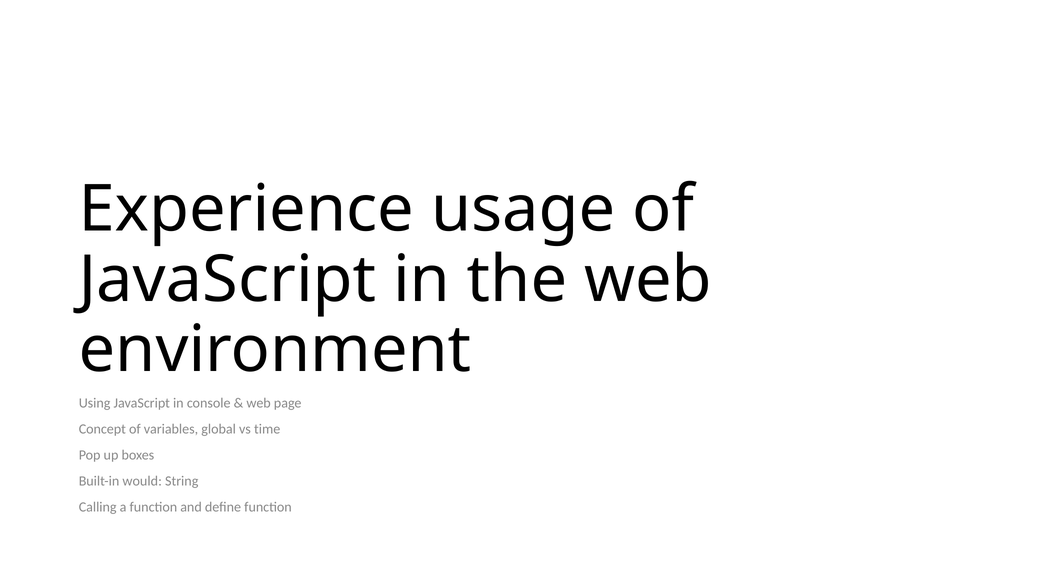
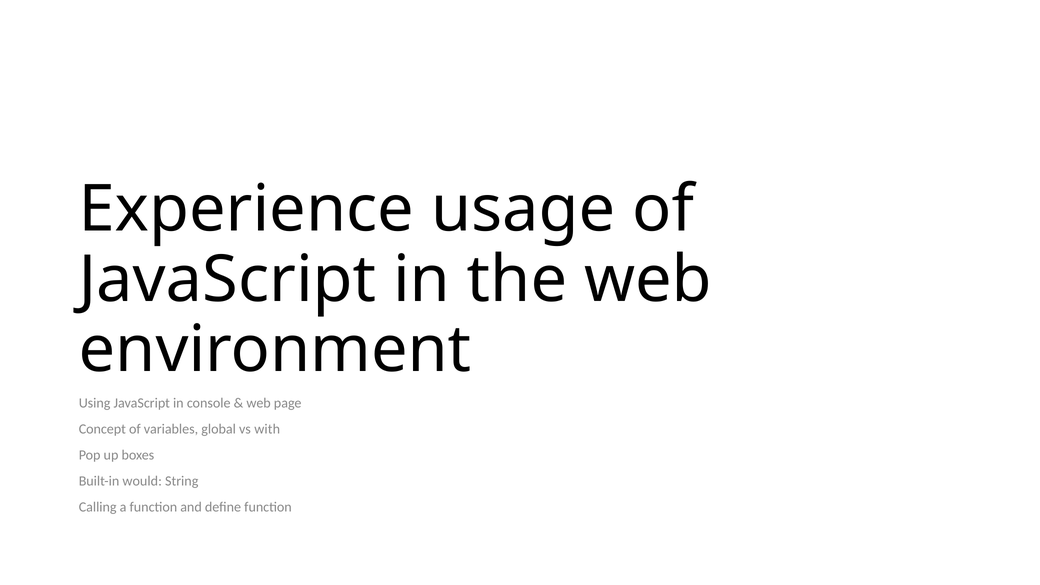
time: time -> with (267, 429)
